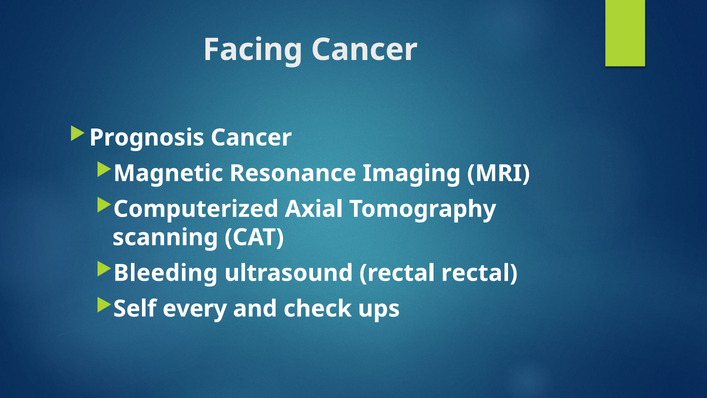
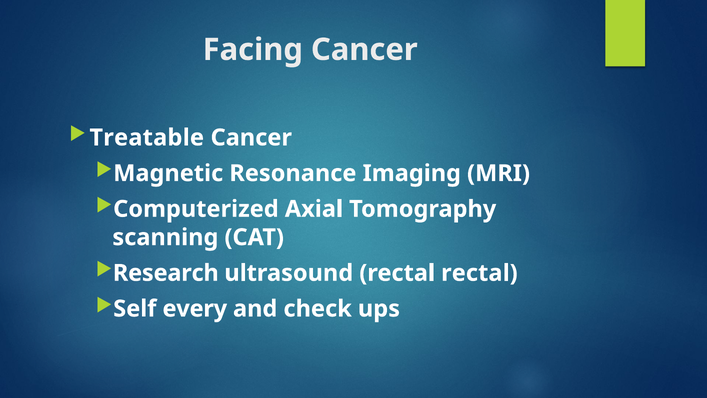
Prognosis: Prognosis -> Treatable (147, 138)
Bleeding: Bleeding -> Research (166, 273)
